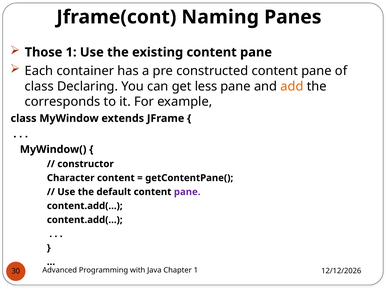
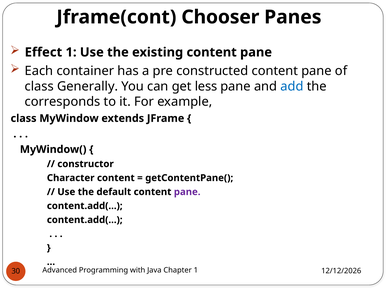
Naming: Naming -> Chooser (220, 17)
Those: Those -> Effect (43, 52)
Declaring: Declaring -> Generally (88, 86)
add colour: orange -> blue (292, 86)
